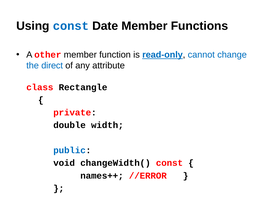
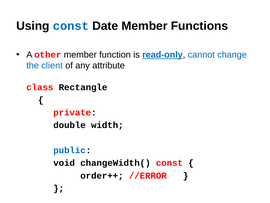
direct: direct -> client (52, 65)
names++: names++ -> order++ (102, 175)
